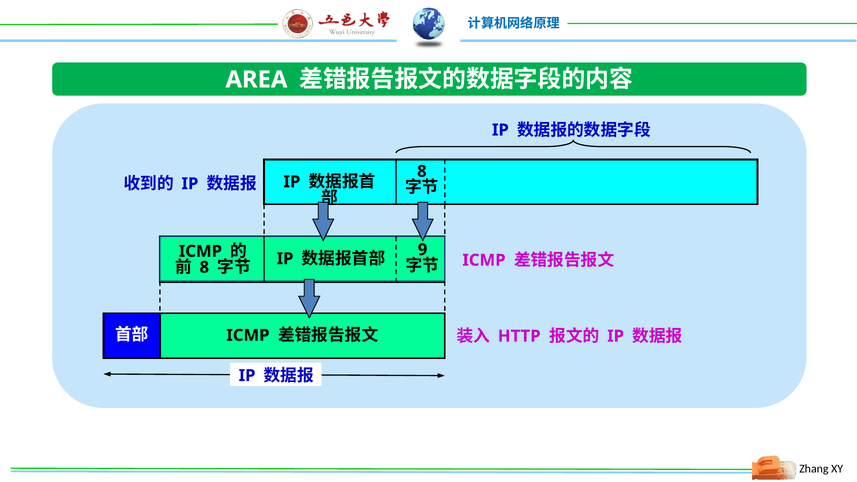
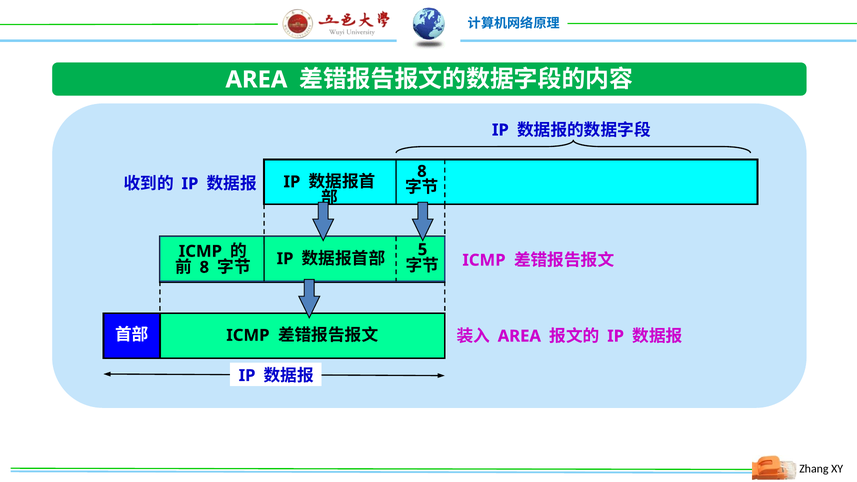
9: 9 -> 5 (423, 250)
HTTP: HTTP -> AREA (519, 336)
